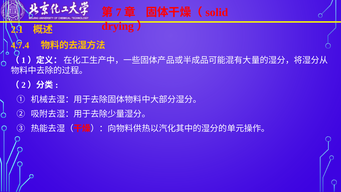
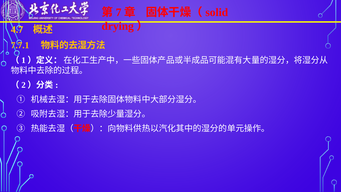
2.1: 2.1 -> 4.7 (17, 30)
4.7.4: 4.7.4 -> 7.7.1 (20, 45)
